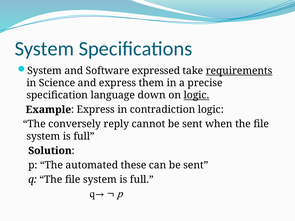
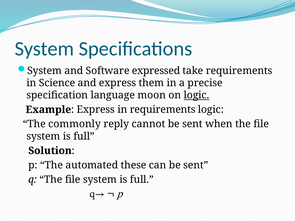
requirements underline: present -> none (239, 71)
down: down -> moon (152, 95)
in contradiction: contradiction -> requirements (163, 110)
conversely: conversely -> commonly (75, 124)
